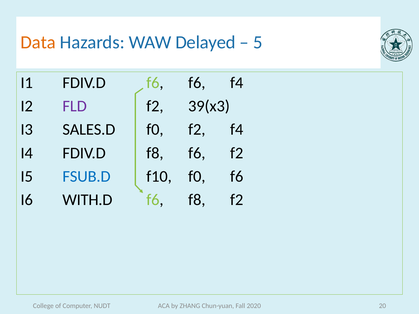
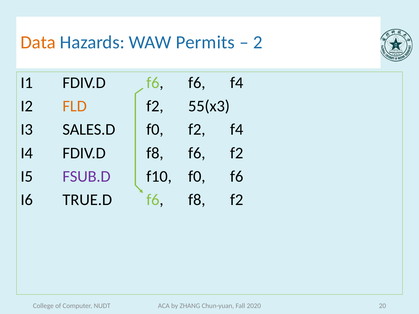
Delayed: Delayed -> Permits (205, 42)
5: 5 -> 2 (258, 42)
FLD colour: purple -> orange (75, 106)
39(x3: 39(x3 -> 55(x3 (209, 106)
FSUB.D colour: blue -> purple (87, 177)
WITH.D: WITH.D -> TRUE.D (87, 200)
